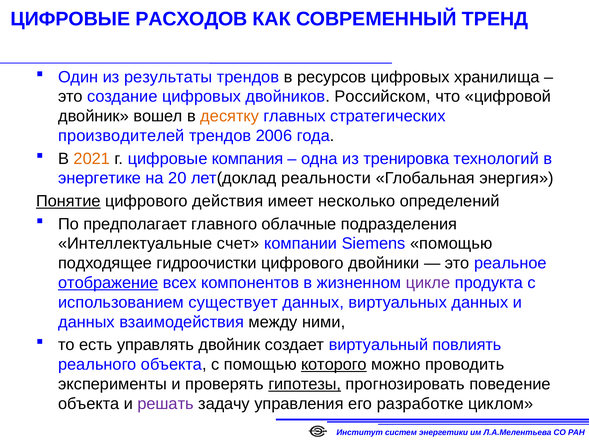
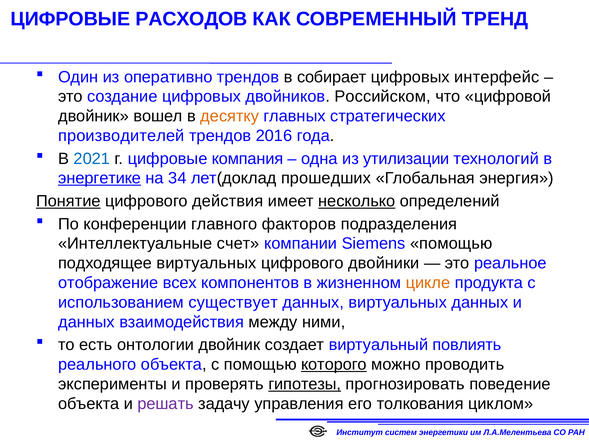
результаты: результаты -> оперативно (168, 77)
ресурсов: ресурсов -> собирает (332, 77)
хранилища: хранилища -> интерфейс (497, 77)
2006: 2006 -> 2016 (274, 136)
2021 colour: orange -> blue (92, 159)
тренировка: тренировка -> утилизации (406, 159)
энергетике underline: none -> present (100, 179)
20: 20 -> 34 (177, 179)
реальности: реальности -> прошедших (326, 179)
несколько underline: none -> present (357, 201)
предполагает: предполагает -> конференции (135, 224)
облачные: облачные -> факторов (299, 224)
подходящее гидроочистки: гидроочистки -> виртуальных (207, 264)
отображение underline: present -> none (108, 283)
цикле colour: purple -> orange (428, 283)
управлять: управлять -> онтологии (156, 345)
разработке: разработке -> толкования (420, 404)
